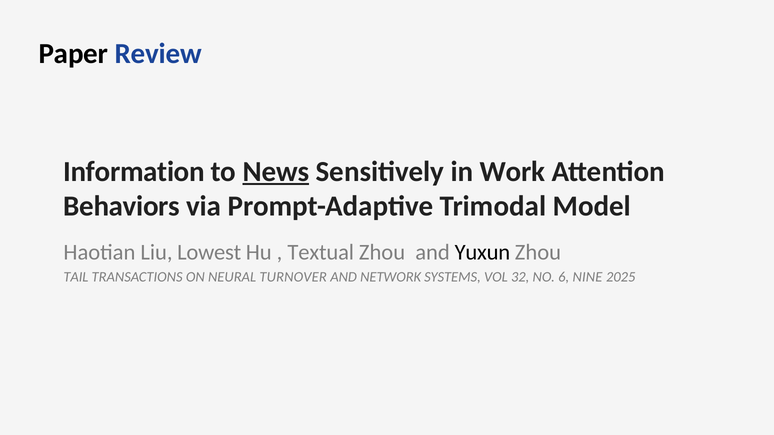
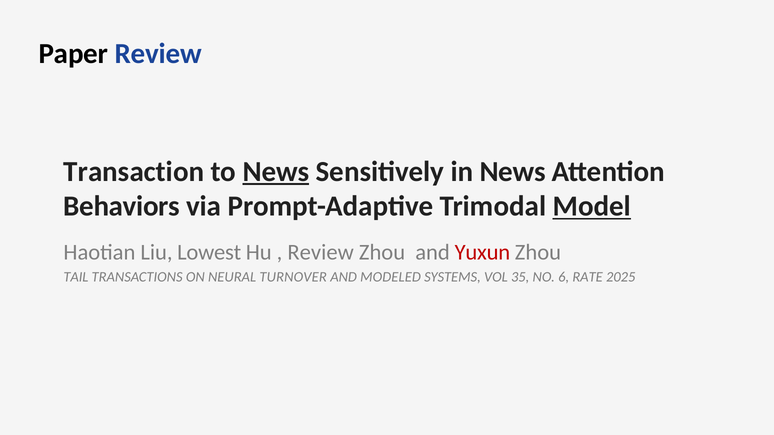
Information: Information -> Transaction (134, 172)
in Work: Work -> News (513, 172)
Model underline: none -> present (592, 207)
Textual: Textual -> Review (321, 253)
Yuxun colour: black -> red (482, 253)
NETWORK: NETWORK -> MODELED (391, 277)
32: 32 -> 35 (520, 277)
NINE: NINE -> RATE (588, 277)
